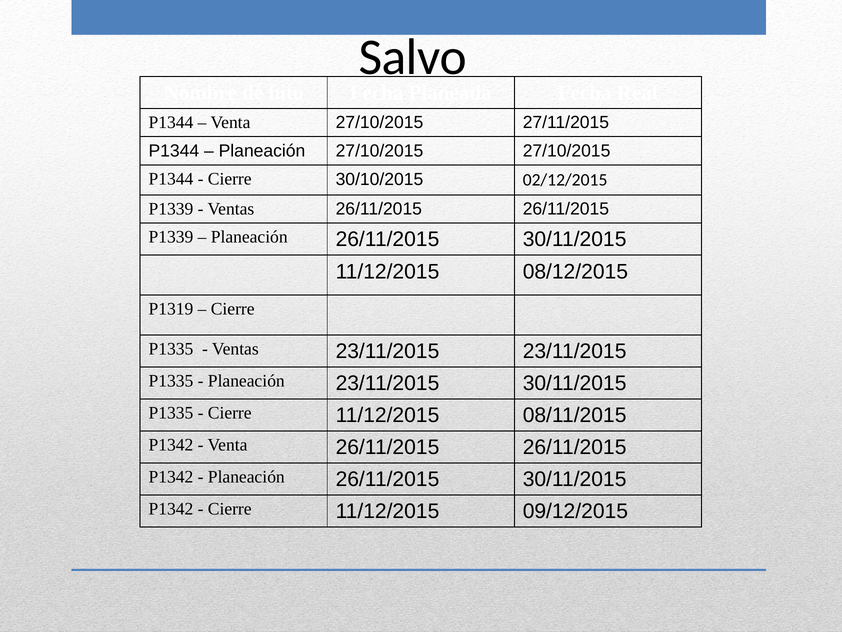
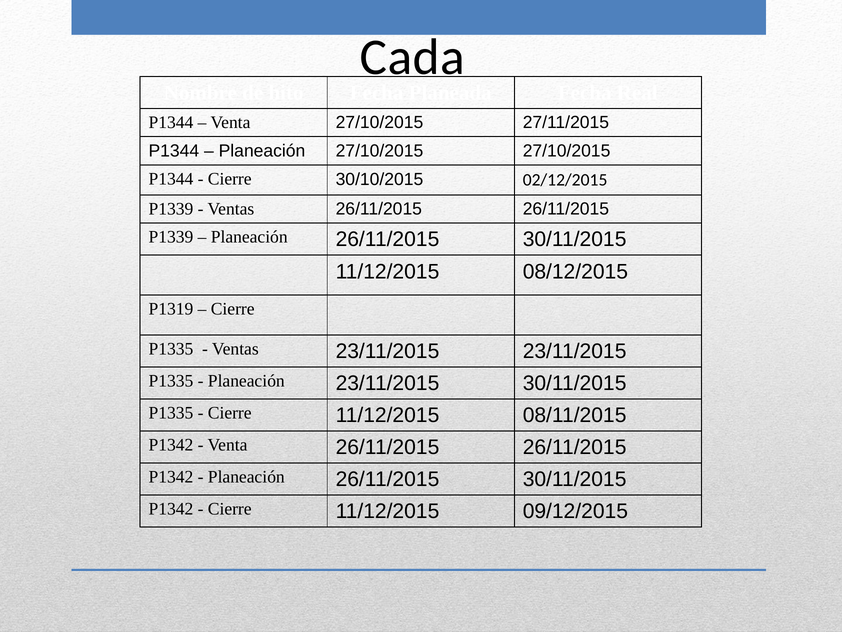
Salvo: Salvo -> Cada (412, 57)
